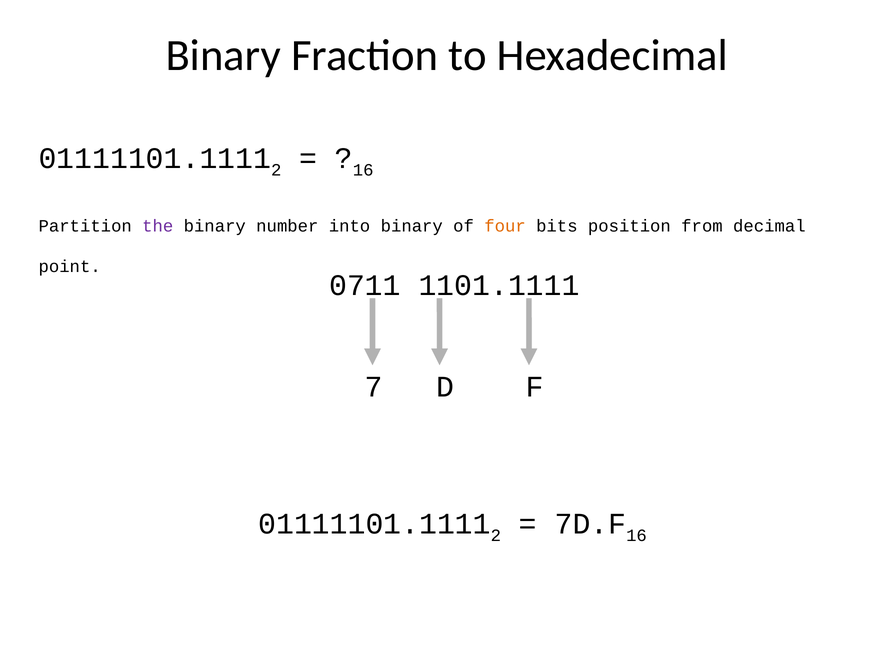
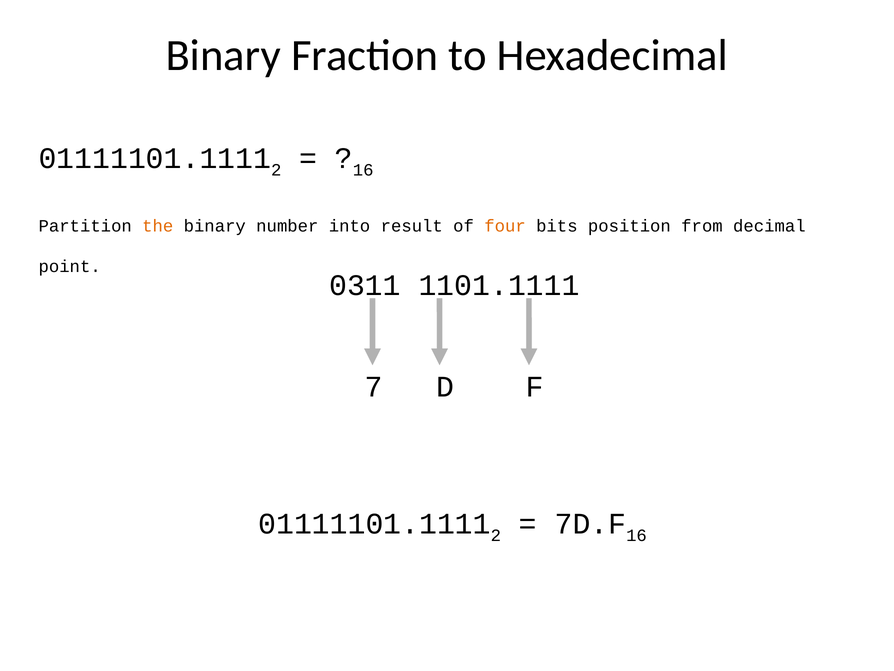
the colour: purple -> orange (158, 226)
into binary: binary -> result (412, 226)
0711: 0711 -> 0311 (365, 285)
